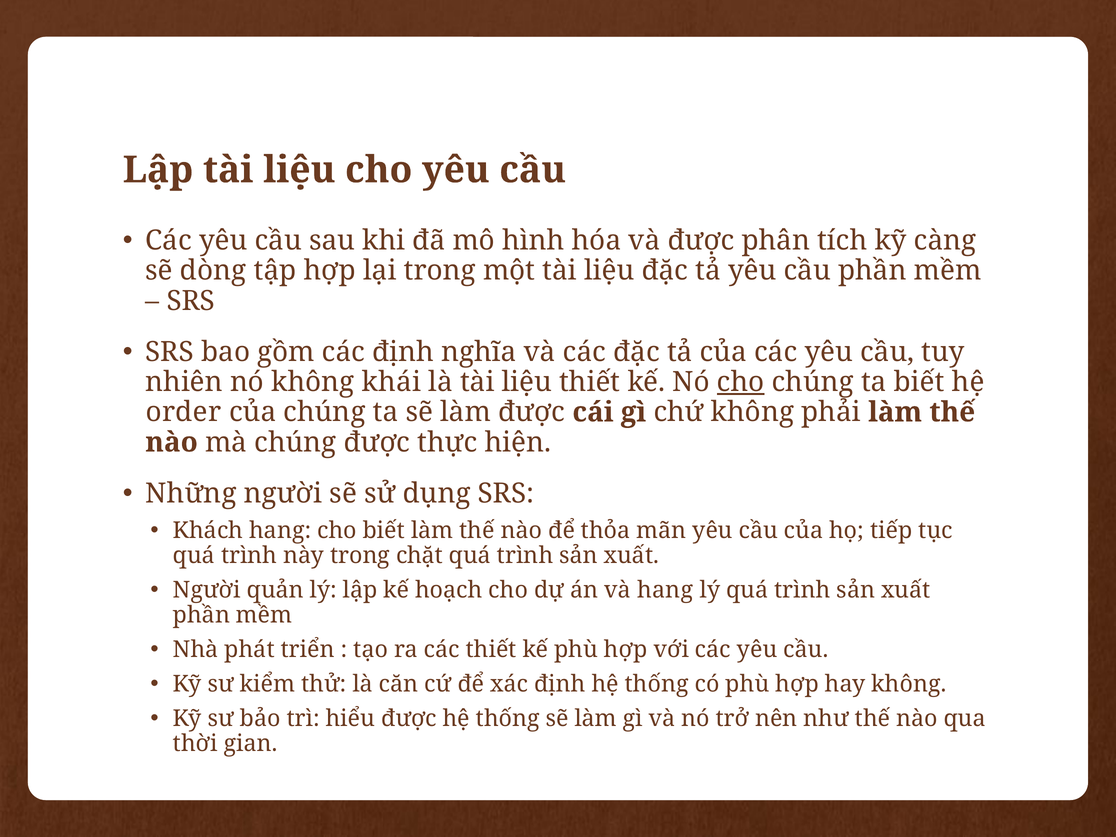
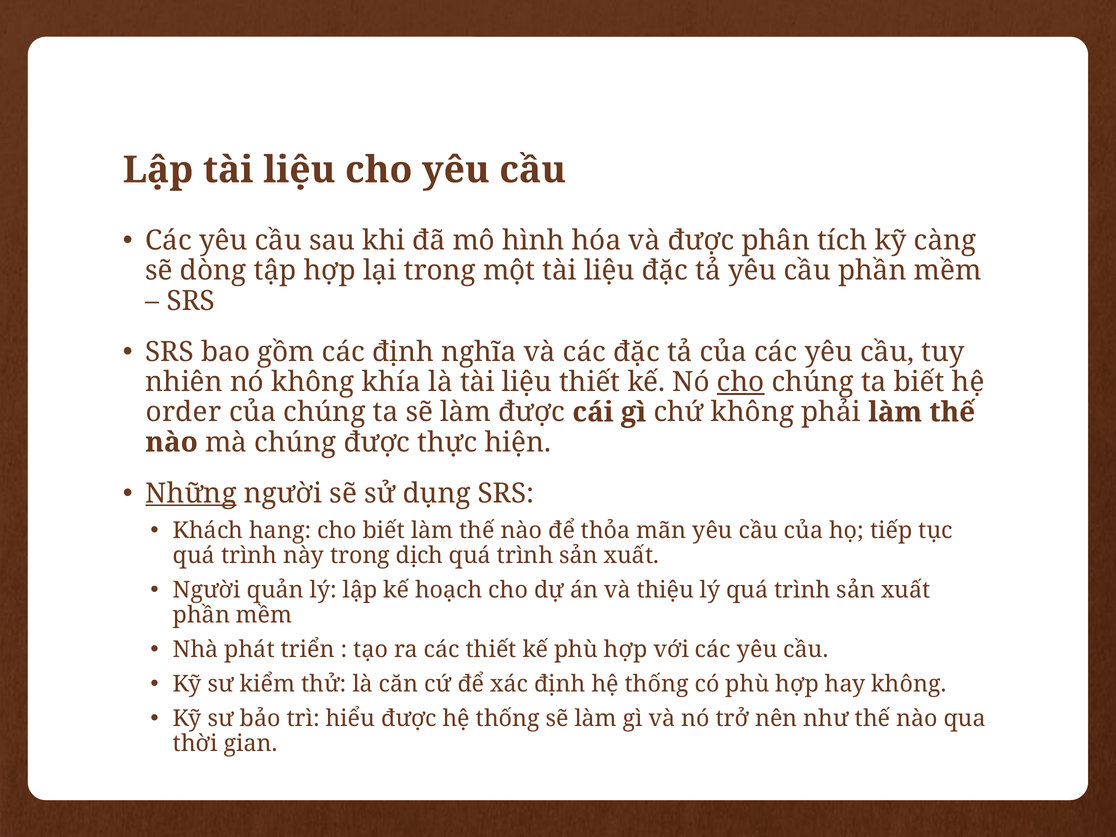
khái: khái -> khía (391, 382)
Những underline: none -> present (191, 493)
chặt: chặt -> dịch (420, 555)
và hang: hang -> thiệu (665, 590)
